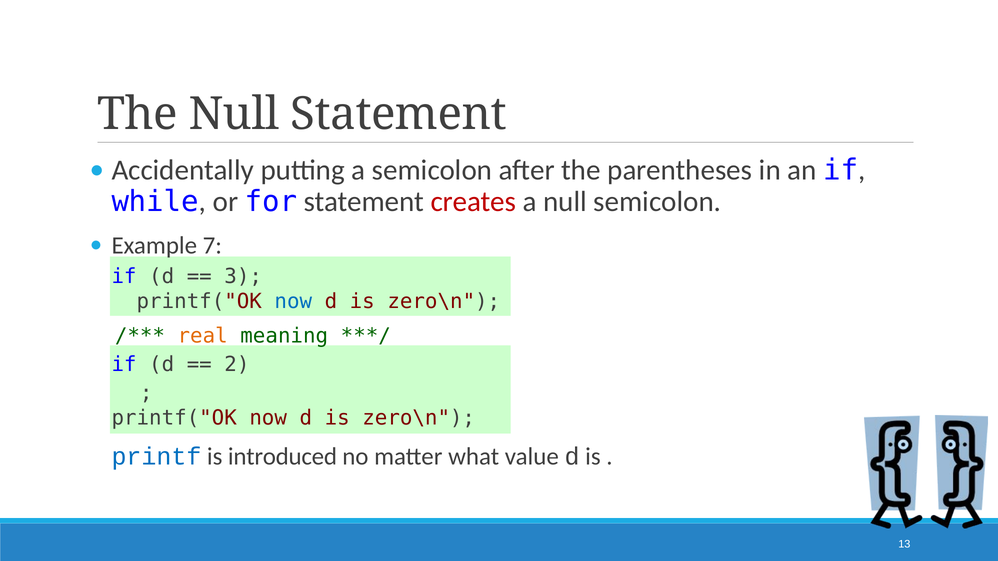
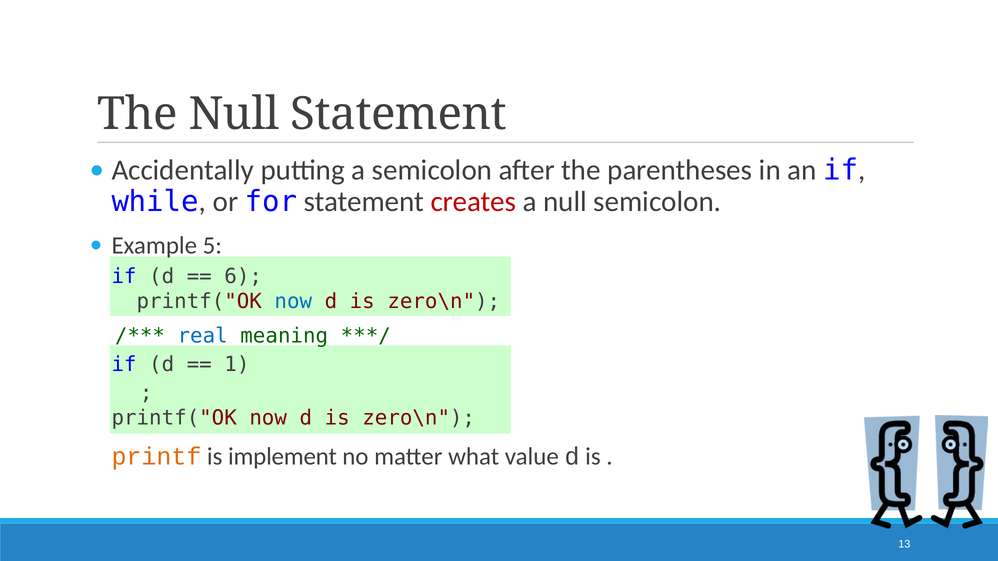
7: 7 -> 5 (212, 245)
3: 3 -> 6 (243, 277)
real colour: orange -> blue (203, 336)
2: 2 -> 1 (237, 365)
printf colour: blue -> orange (156, 457)
introduced: introduced -> implement (282, 457)
